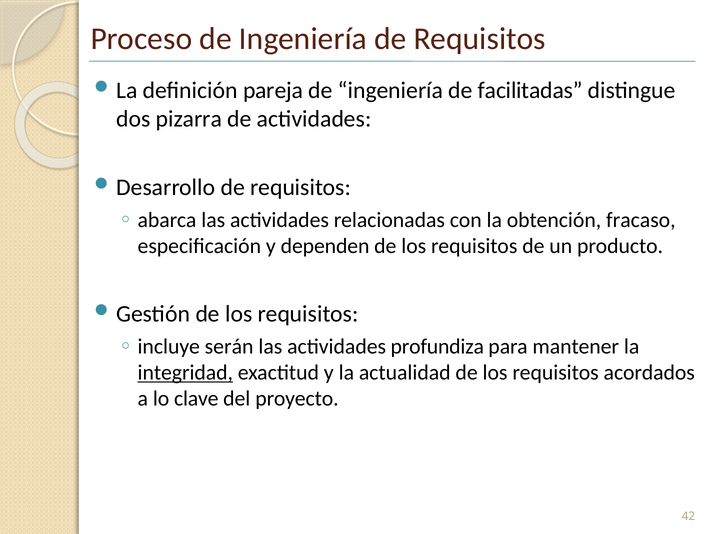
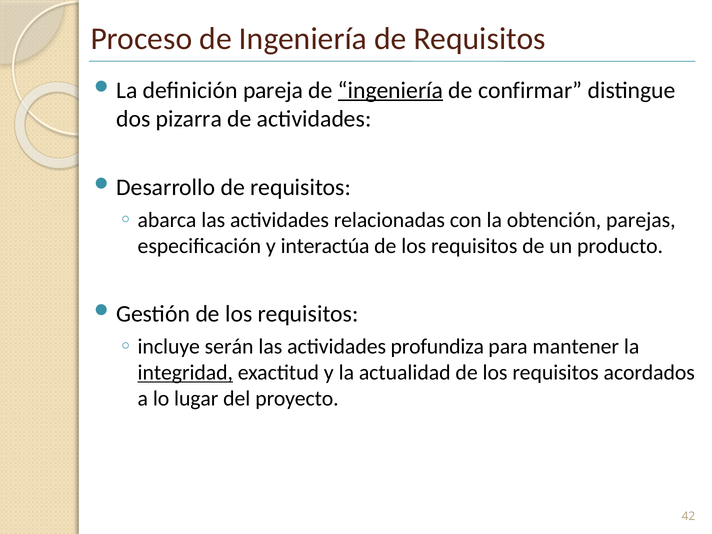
ingeniería underline: none -> present (390, 90)
facilitadas: facilitadas -> confirmar (530, 90)
fracaso: fracaso -> parejas (641, 220)
dependen: dependen -> interactúa (325, 246)
clave: clave -> lugar (196, 399)
